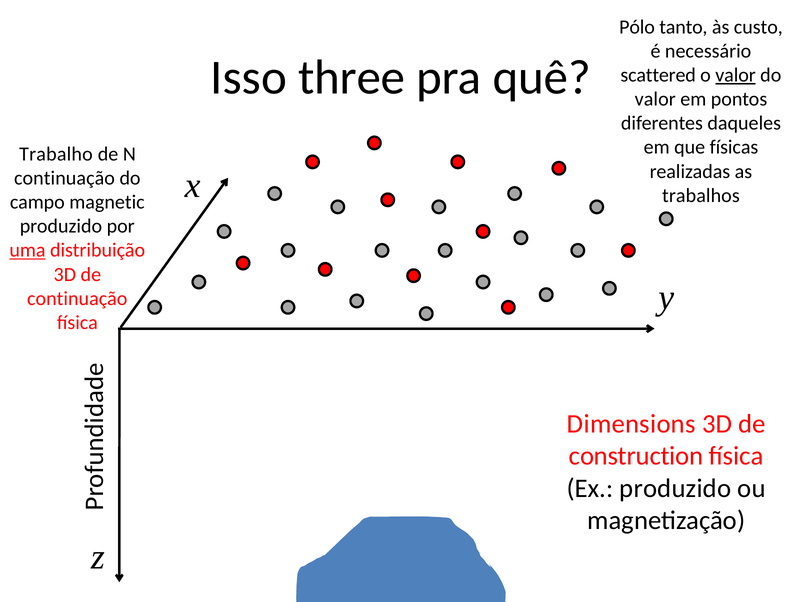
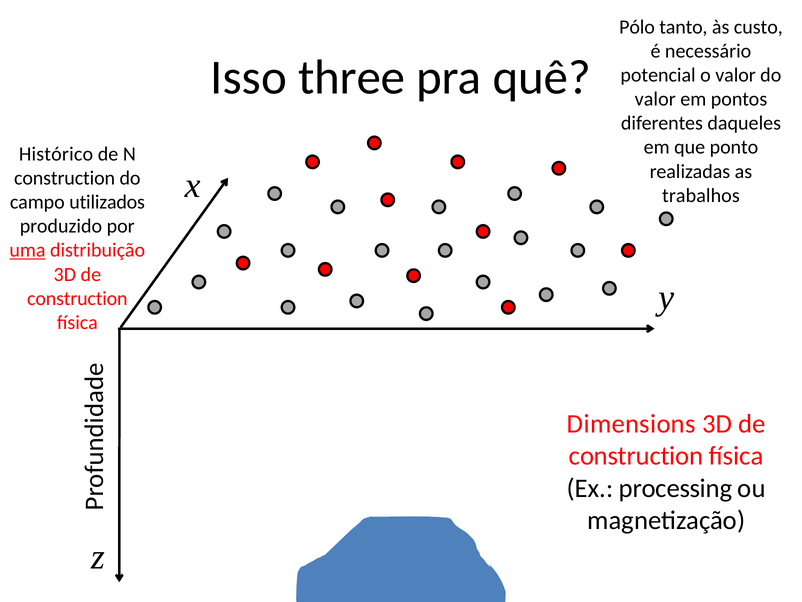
scattered: scattered -> potencial (658, 75)
valor underline: present -> none (736, 75)
físicas: físicas -> ponto (734, 147)
Trabalho: Trabalho -> Histórico (56, 154)
continuação: continuação -> construction (65, 178)
magnetic: magnetic -> utilizados (107, 202)
continuação: continuação -> construction (77, 298)
Ex produzido: produzido -> processing (675, 488)
